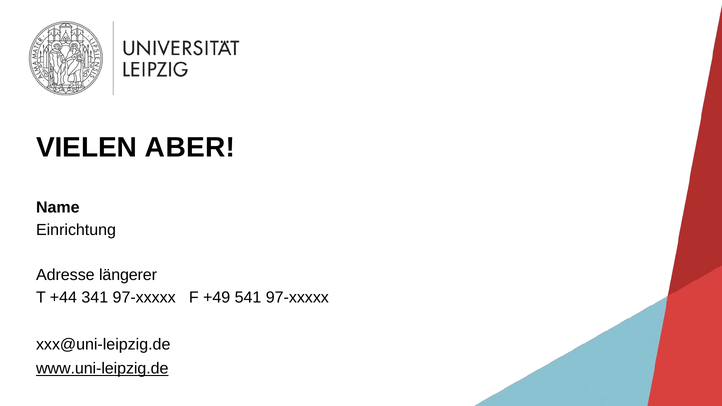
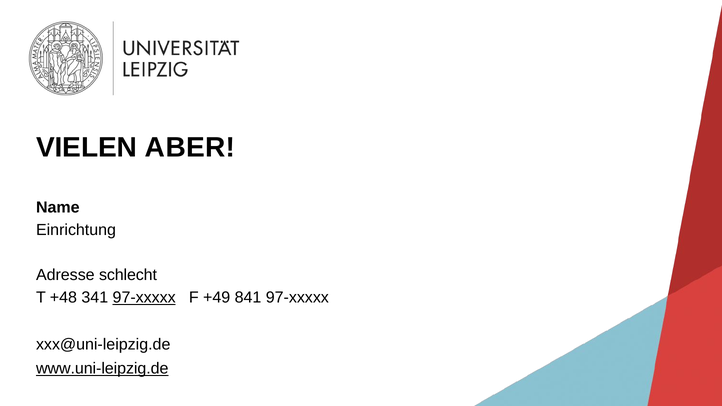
längerer: längerer -> schlecht (128, 275)
+44: +44 -> +48 (63, 298)
97-xxxxx underline: none -> present (144, 298)
541: 541 -> 841 (248, 298)
